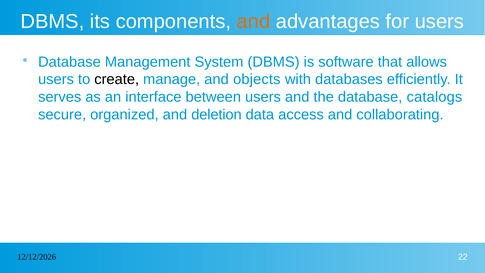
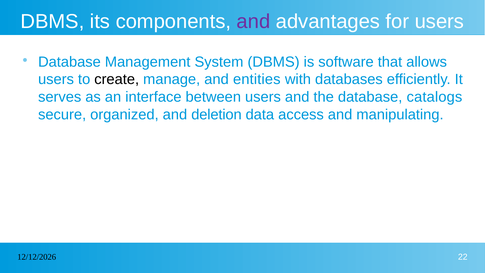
and colour: orange -> purple (253, 22)
objects: objects -> entities (257, 79)
collaborating: collaborating -> manipulating (400, 115)
